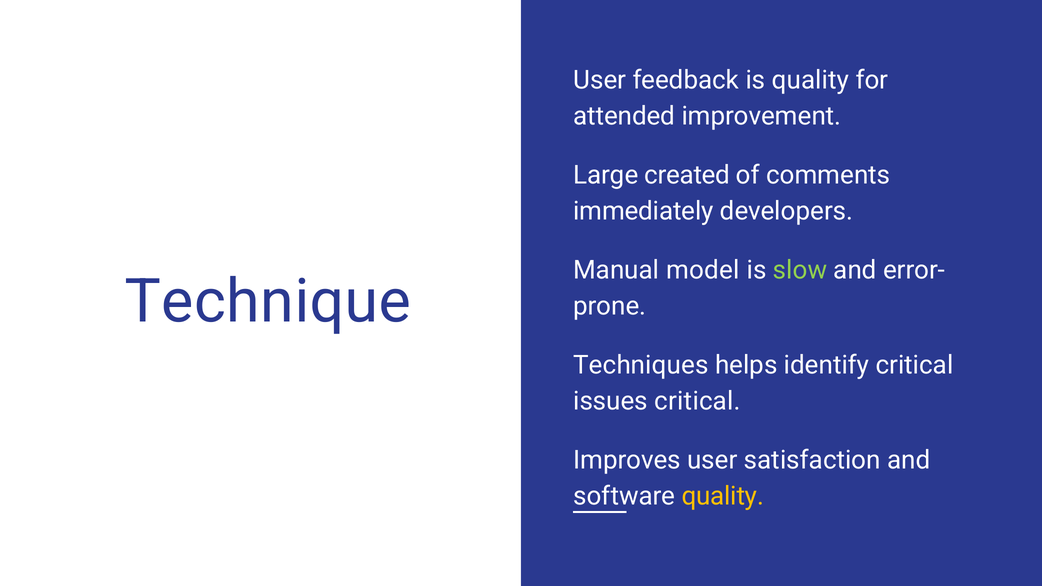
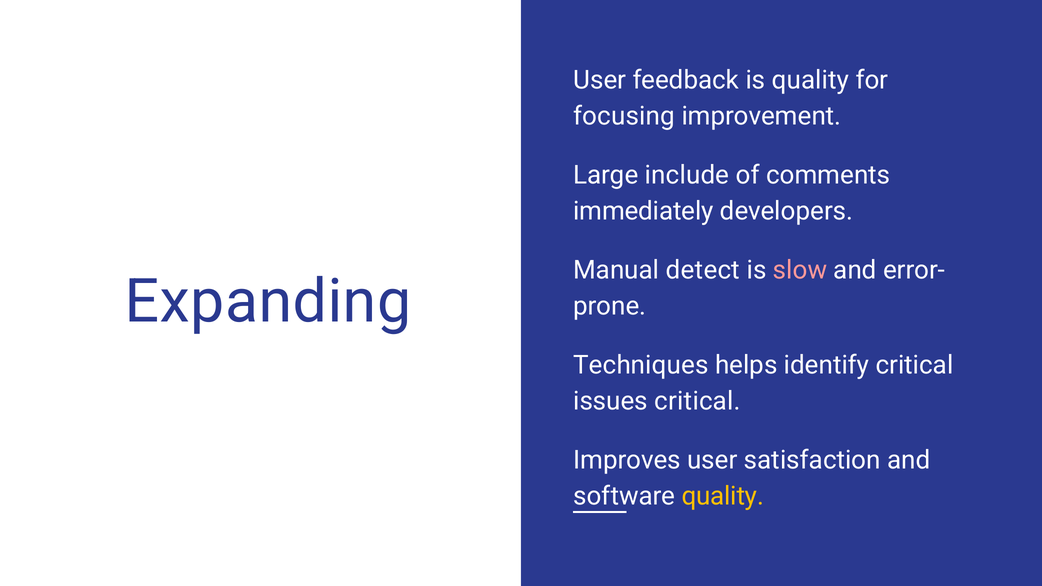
attended: attended -> focusing (624, 116)
created: created -> include (687, 175)
model: model -> detect (703, 270)
slow colour: light green -> pink (800, 270)
Technique: Technique -> Expanding (268, 302)
